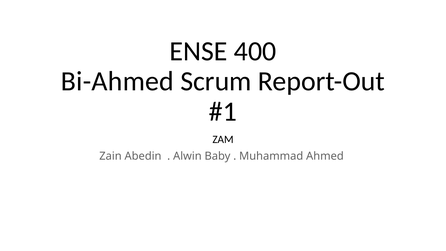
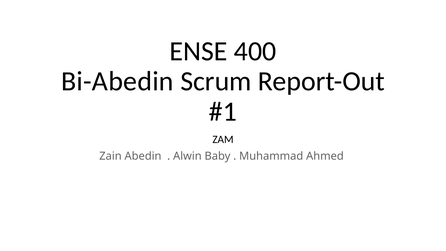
Bi-Ahmed: Bi-Ahmed -> Bi-Abedin (117, 81)
